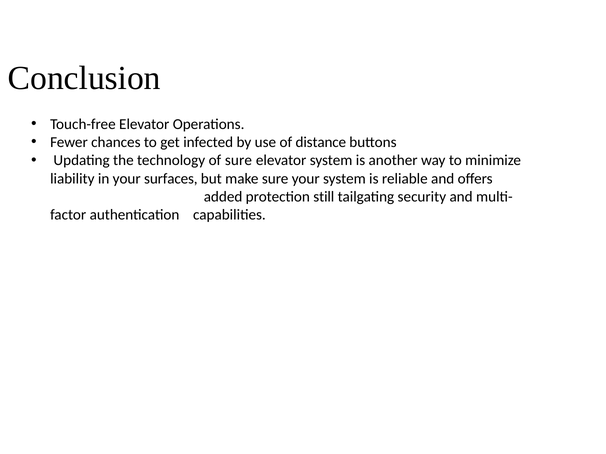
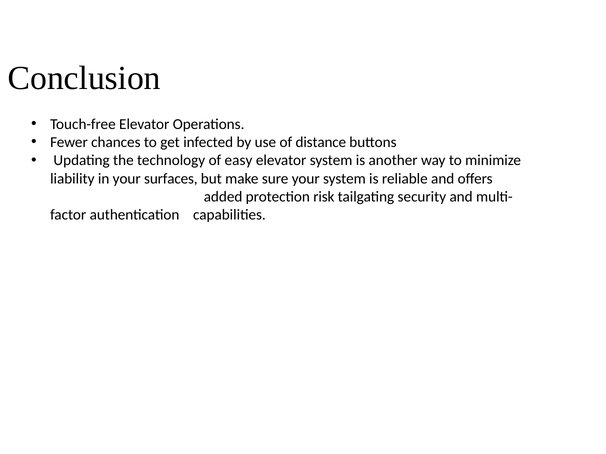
of sure: sure -> easy (238, 161)
still: still -> risk (324, 197)
